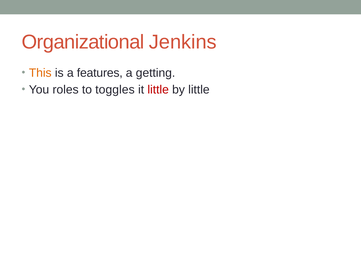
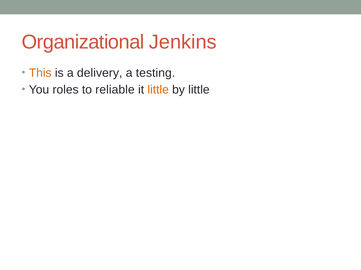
features: features -> delivery (100, 73)
getting: getting -> testing (155, 73)
toggles: toggles -> reliable (115, 90)
little colour: red -> orange (158, 90)
